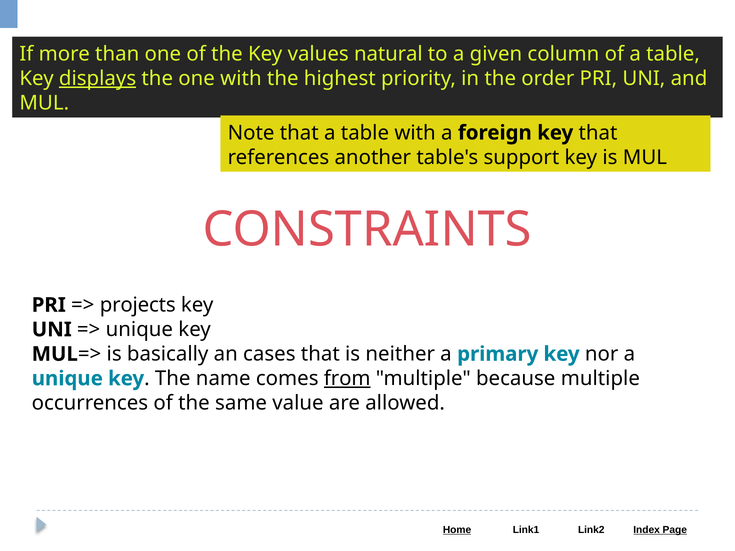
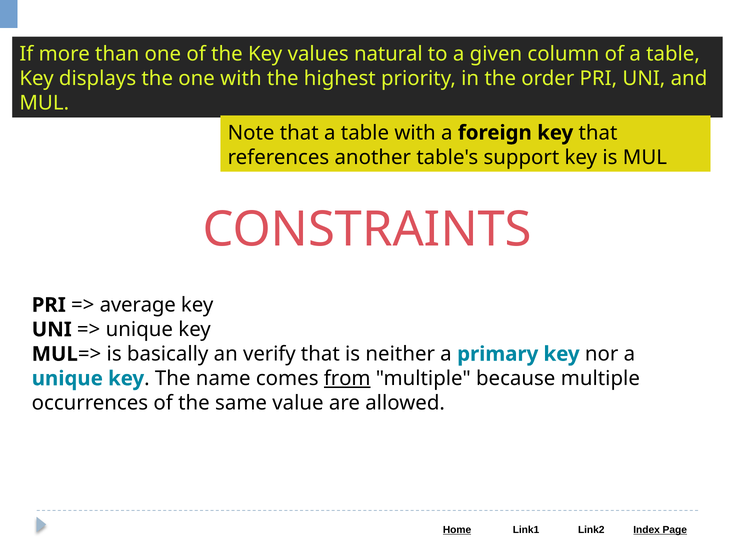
displays underline: present -> none (98, 79)
projects: projects -> average (138, 305)
cases: cases -> verify (269, 354)
